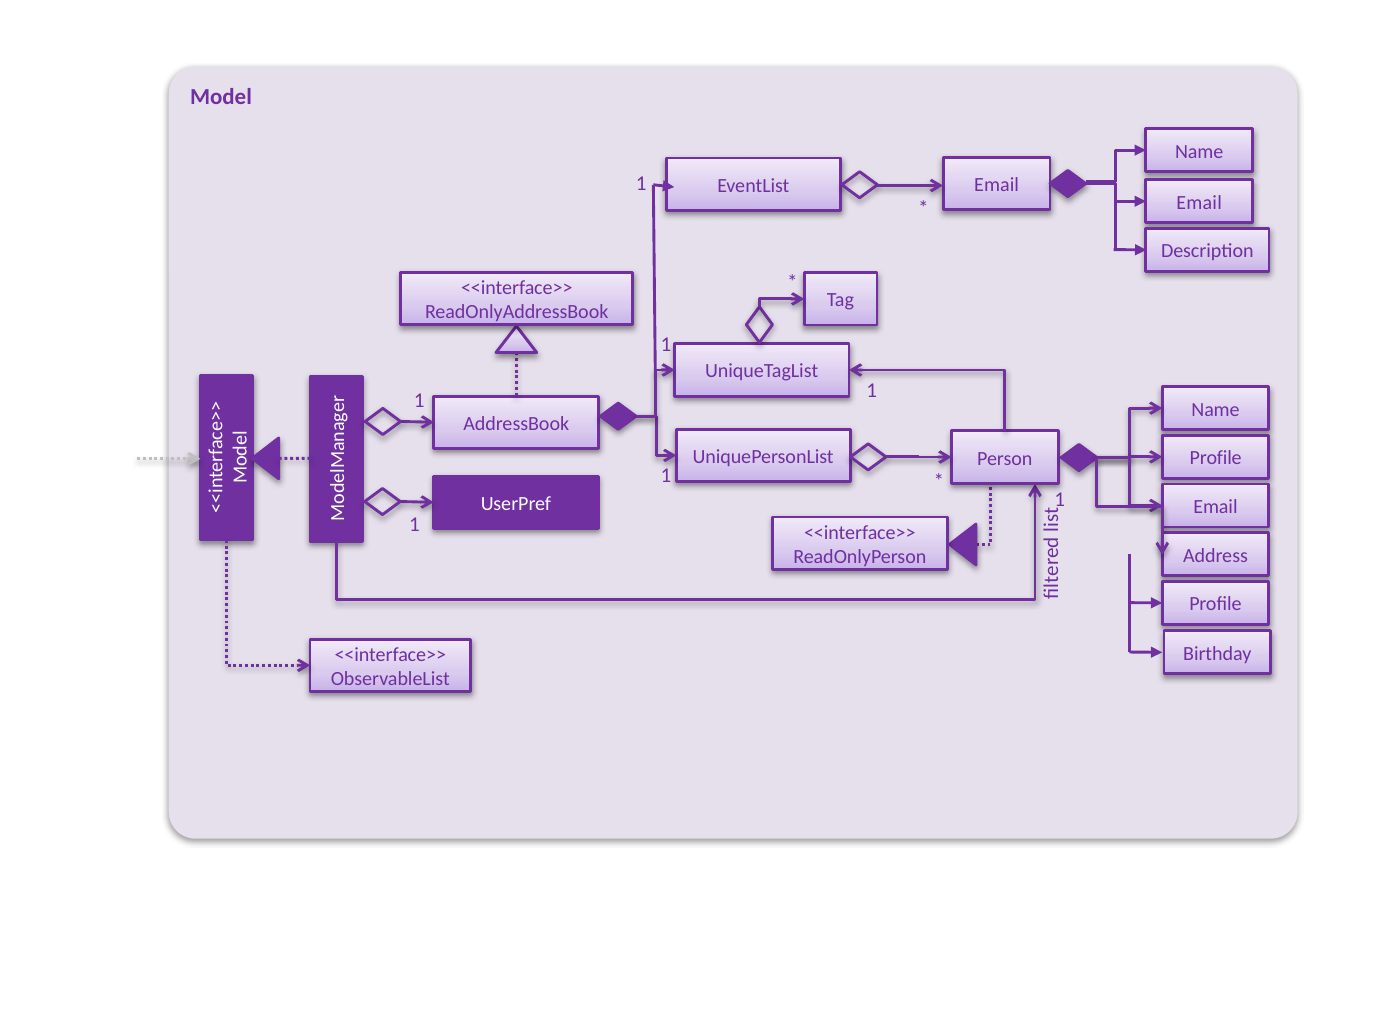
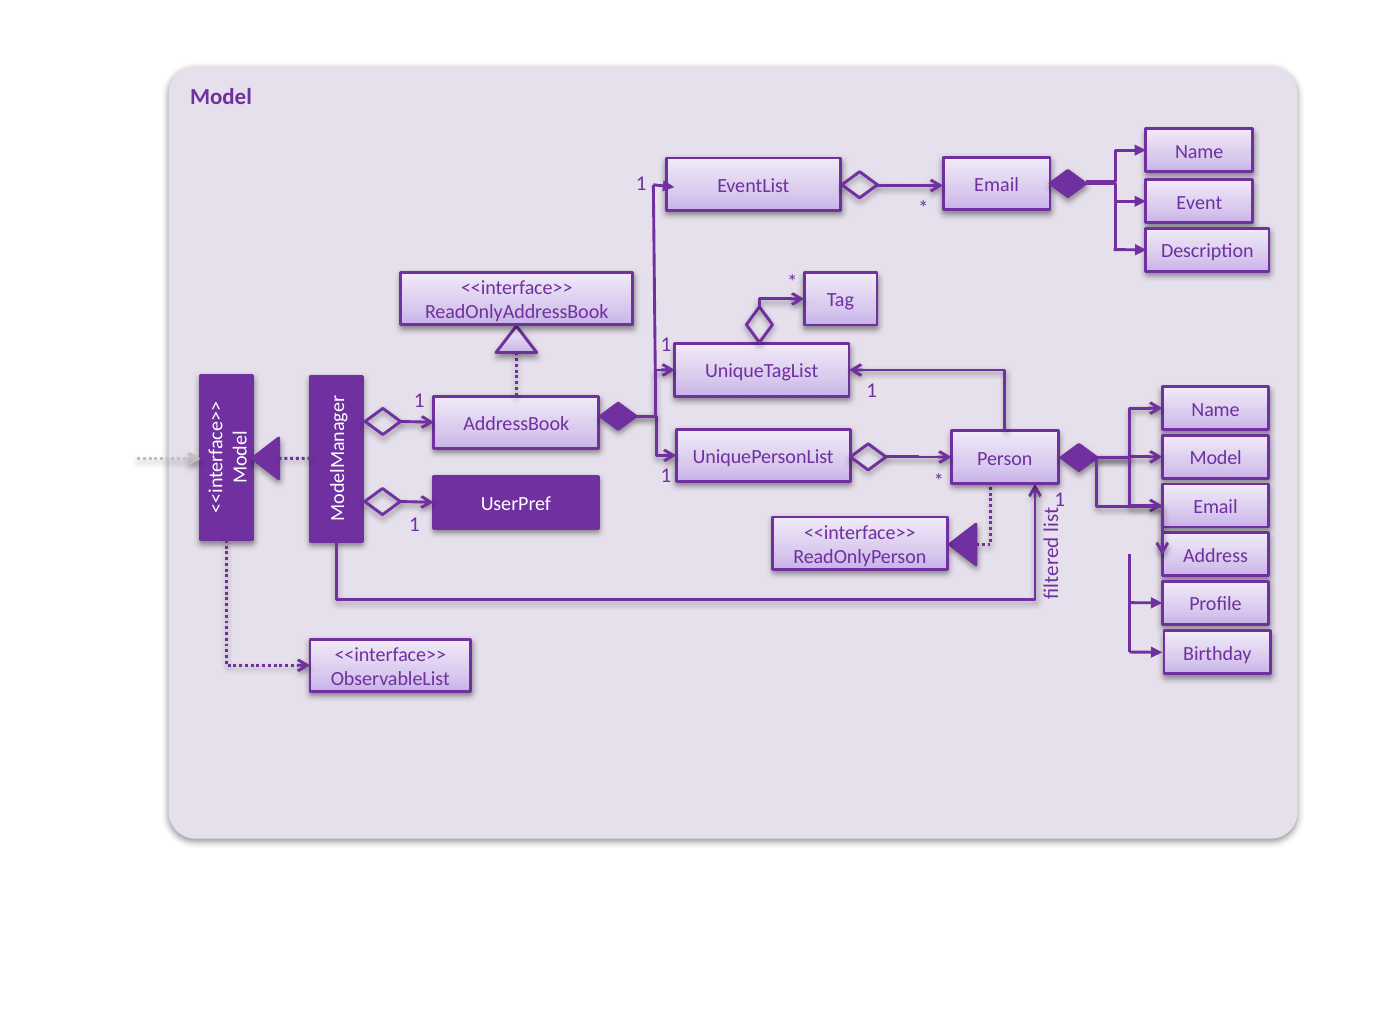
Email: Email -> Event (1199, 203)
Profile: Profile -> Model (1216, 458)
